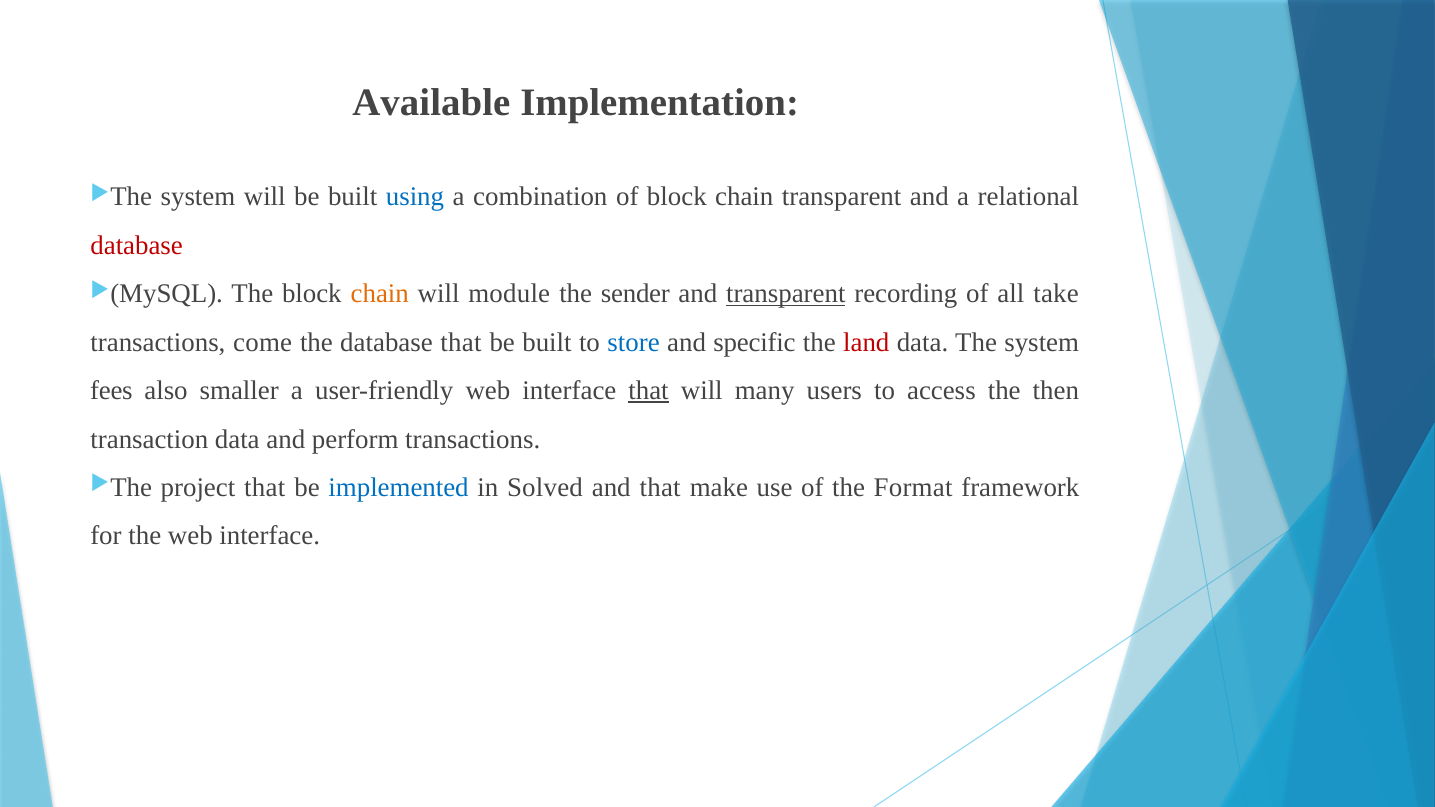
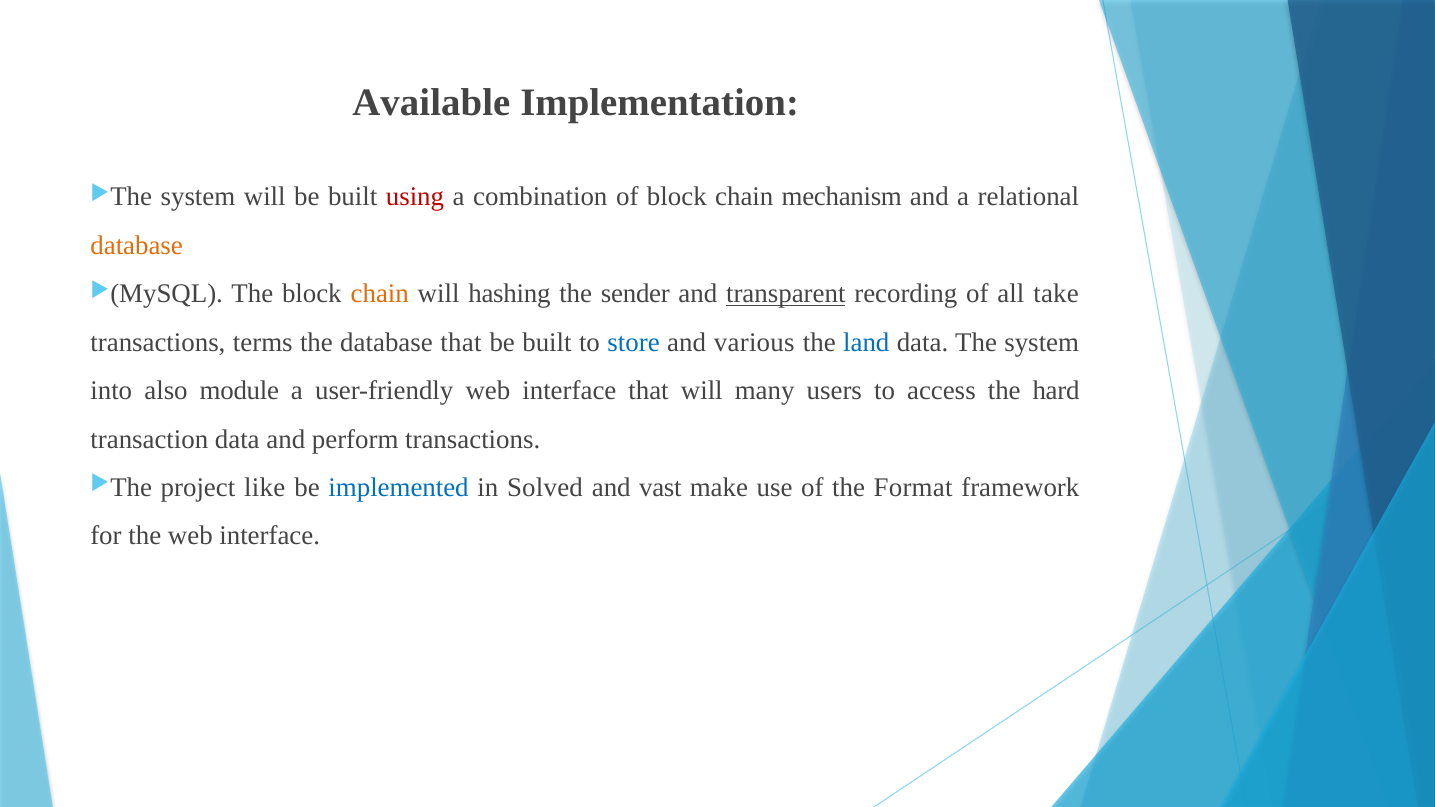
using colour: blue -> red (415, 197)
chain transparent: transparent -> mechanism (842, 197)
database colour: red -> orange (137, 246)
module: module -> hashing (509, 294)
come: come -> terms (263, 342)
specific: specific -> various (754, 342)
land colour: red -> blue (866, 342)
fees: fees -> into (111, 391)
smaller: smaller -> module (239, 391)
that underline: present -> none (649, 391)
then: then -> hard (1056, 391)
project that: that -> like (265, 488)
and that: that -> vast (660, 488)
